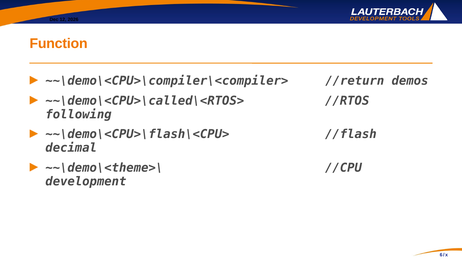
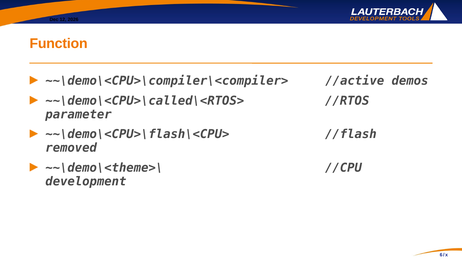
//return: //return -> //active (355, 81)
following: following -> parameter (79, 114)
decimal: decimal -> removed (71, 148)
